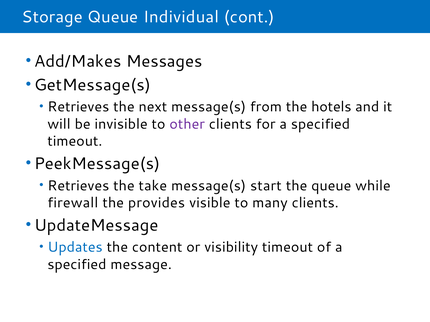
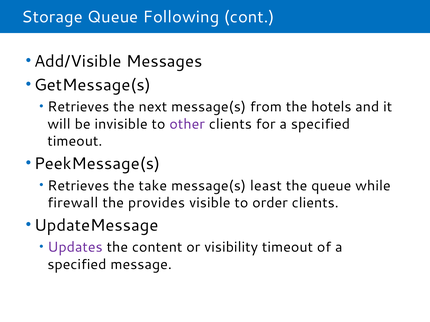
Individual: Individual -> Following (181, 17)
Add/Makes: Add/Makes -> Add/Visible (78, 61)
start: start -> least (266, 186)
many: many -> order (270, 203)
Updates colour: blue -> purple (75, 248)
